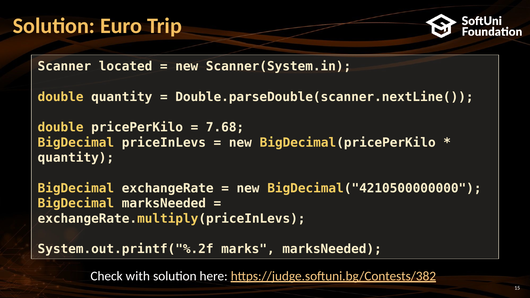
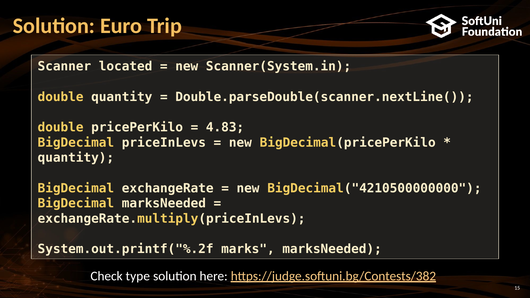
7.68: 7.68 -> 4.83 (225, 127)
with: with -> type (138, 276)
